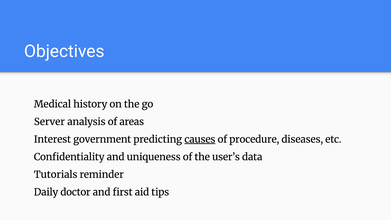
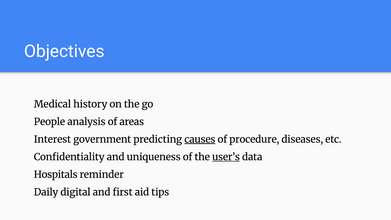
Server: Server -> People (49, 122)
user’s underline: none -> present (226, 157)
Tutorials: Tutorials -> Hospitals (56, 175)
doctor: doctor -> digital (75, 192)
